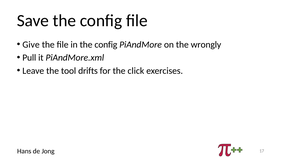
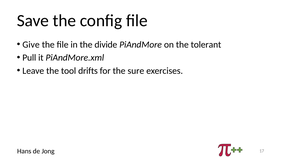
in the config: config -> divide (106, 45)
wrongly: wrongly -> tolerant (206, 45)
click: click -> sure (136, 71)
